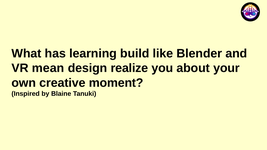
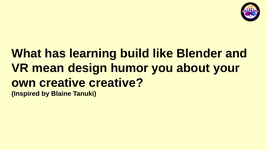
realize: realize -> humor (129, 68)
creative moment: moment -> creative (116, 83)
